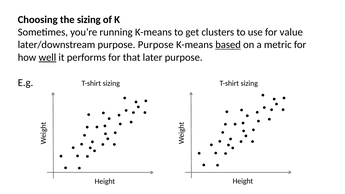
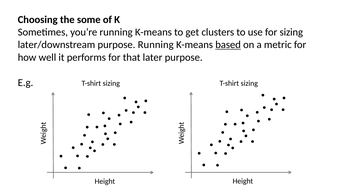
the sizing: sizing -> some (89, 20)
for value: value -> sizing (291, 32)
purpose Purpose: Purpose -> Running (156, 45)
well underline: present -> none (47, 57)
